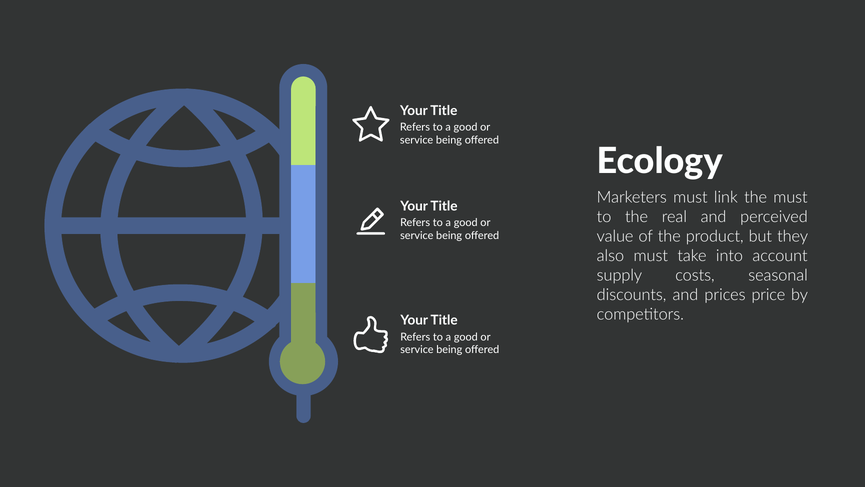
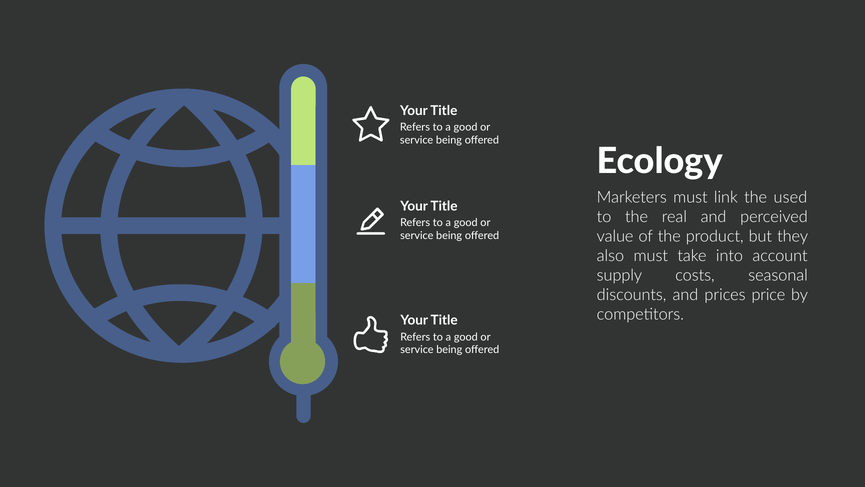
the must: must -> used (790, 197)
